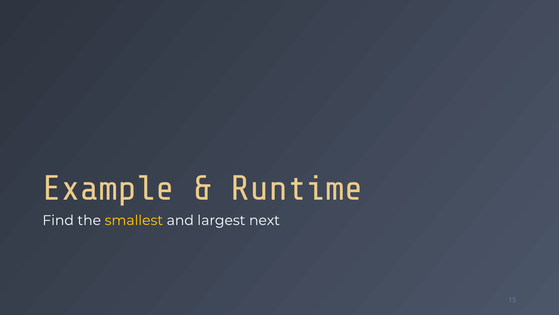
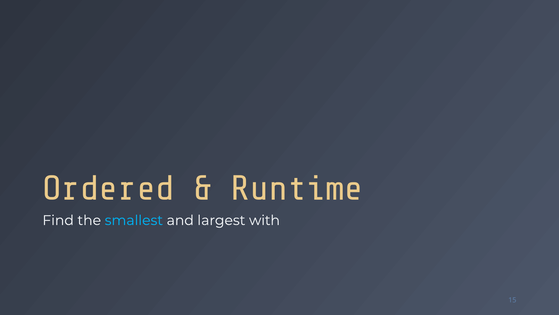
Example: Example -> Ordered (108, 188)
smallest colour: yellow -> light blue (134, 220)
next: next -> with (264, 220)
